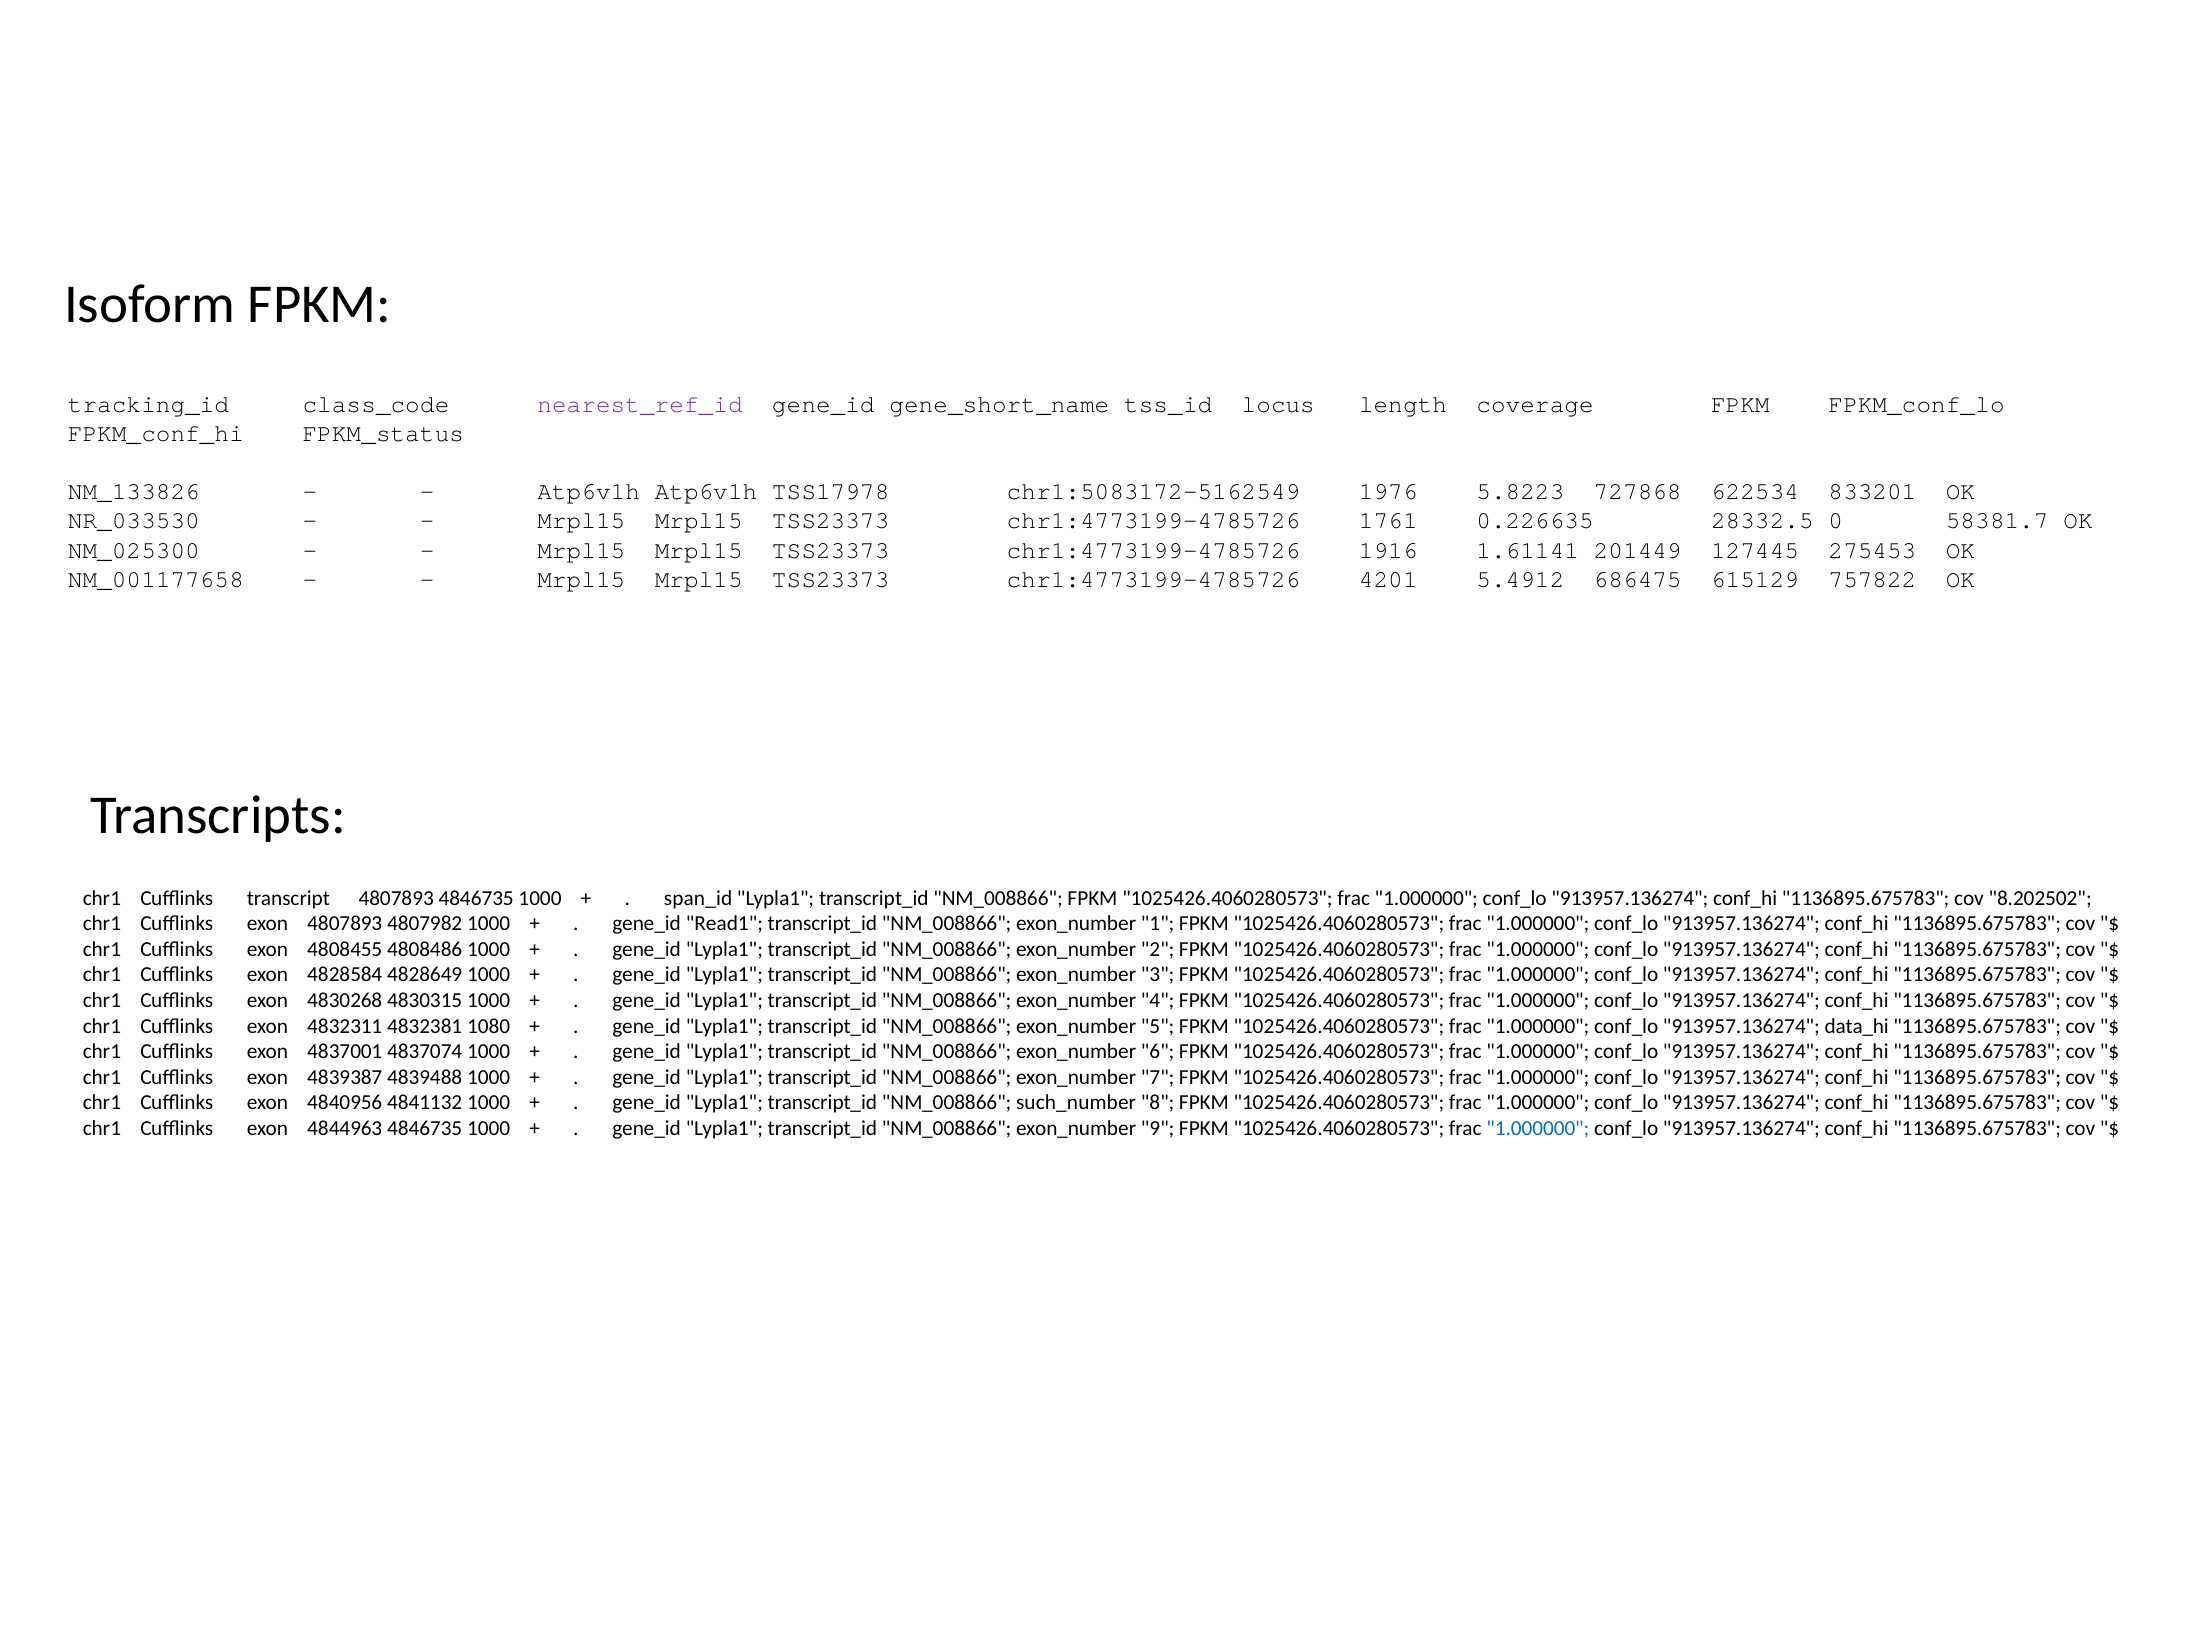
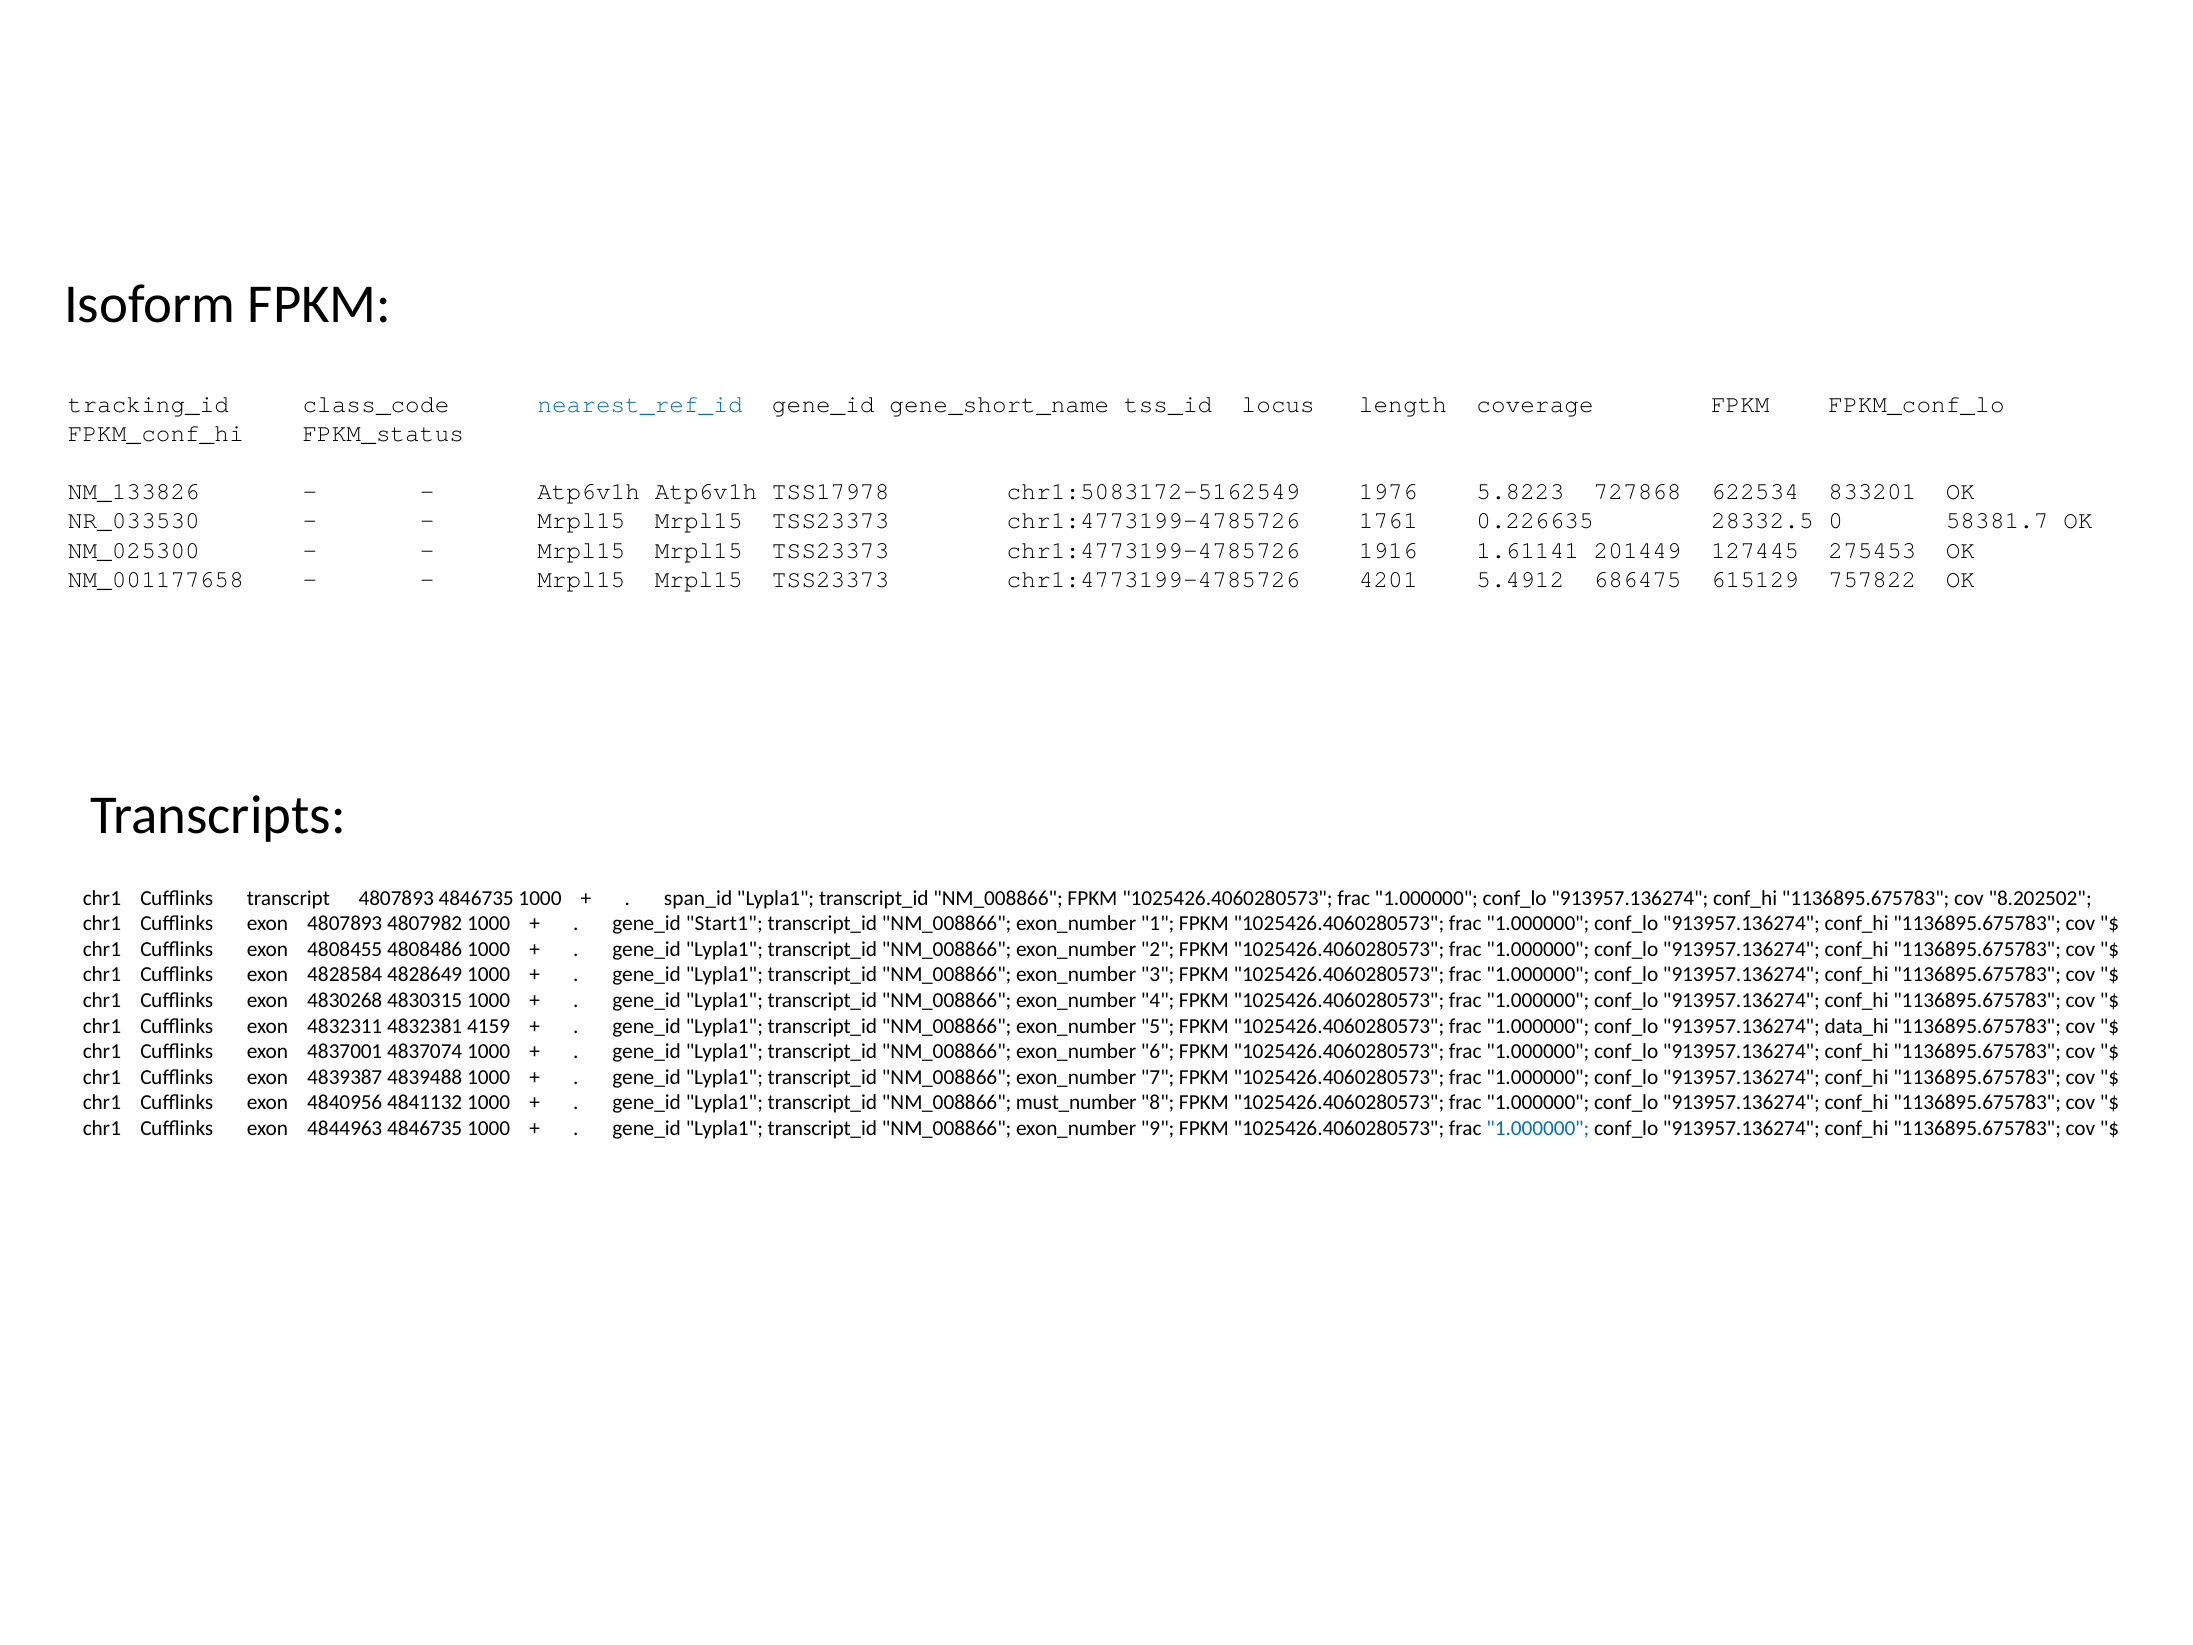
nearest_ref_id colour: purple -> blue (640, 404)
Read1: Read1 -> Start1 (724, 924)
1080: 1080 -> 4159 (489, 1026)
such_number: such_number -> must_number (1076, 1103)
